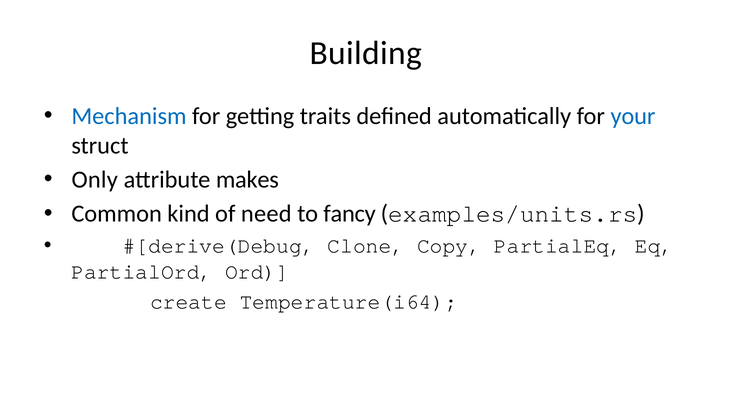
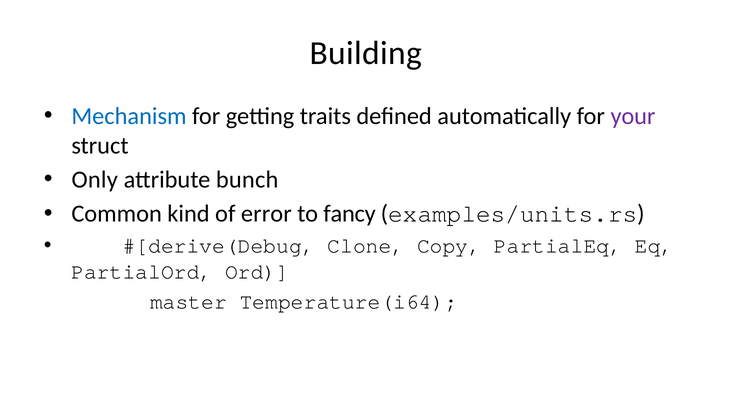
your colour: blue -> purple (633, 116)
makes: makes -> bunch (247, 180)
need: need -> error (266, 214)
create: create -> master (188, 301)
